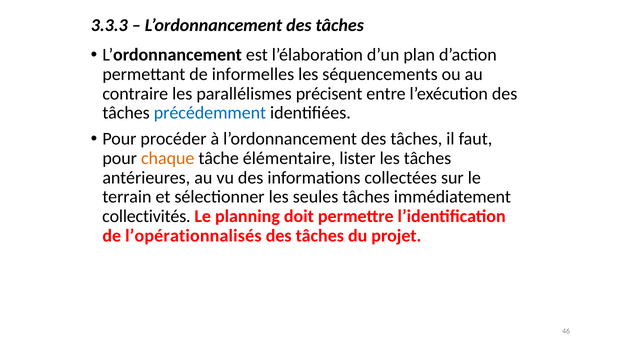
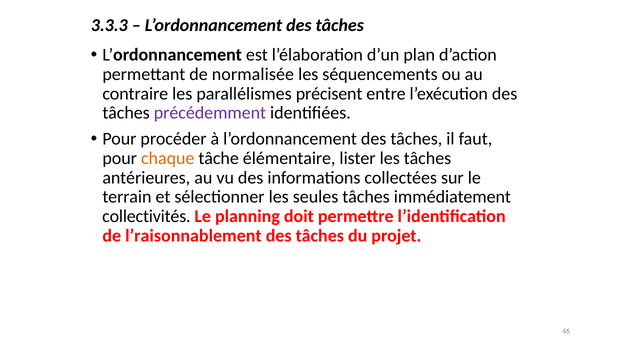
informelles: informelles -> normalisée (253, 74)
précédemment colour: blue -> purple (210, 113)
l’opérationnalisés: l’opérationnalisés -> l’raisonnablement (193, 236)
